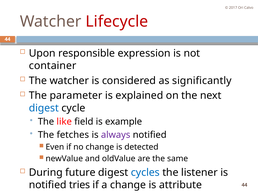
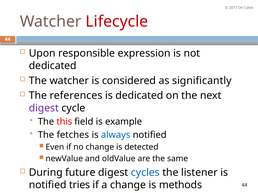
container: container -> dedicated (53, 66)
parameter: parameter -> references (76, 96)
is explained: explained -> dedicated (139, 96)
digest colour: blue -> purple (44, 108)
like: like -> this (64, 122)
always colour: purple -> blue (116, 135)
attribute: attribute -> methods (181, 185)
